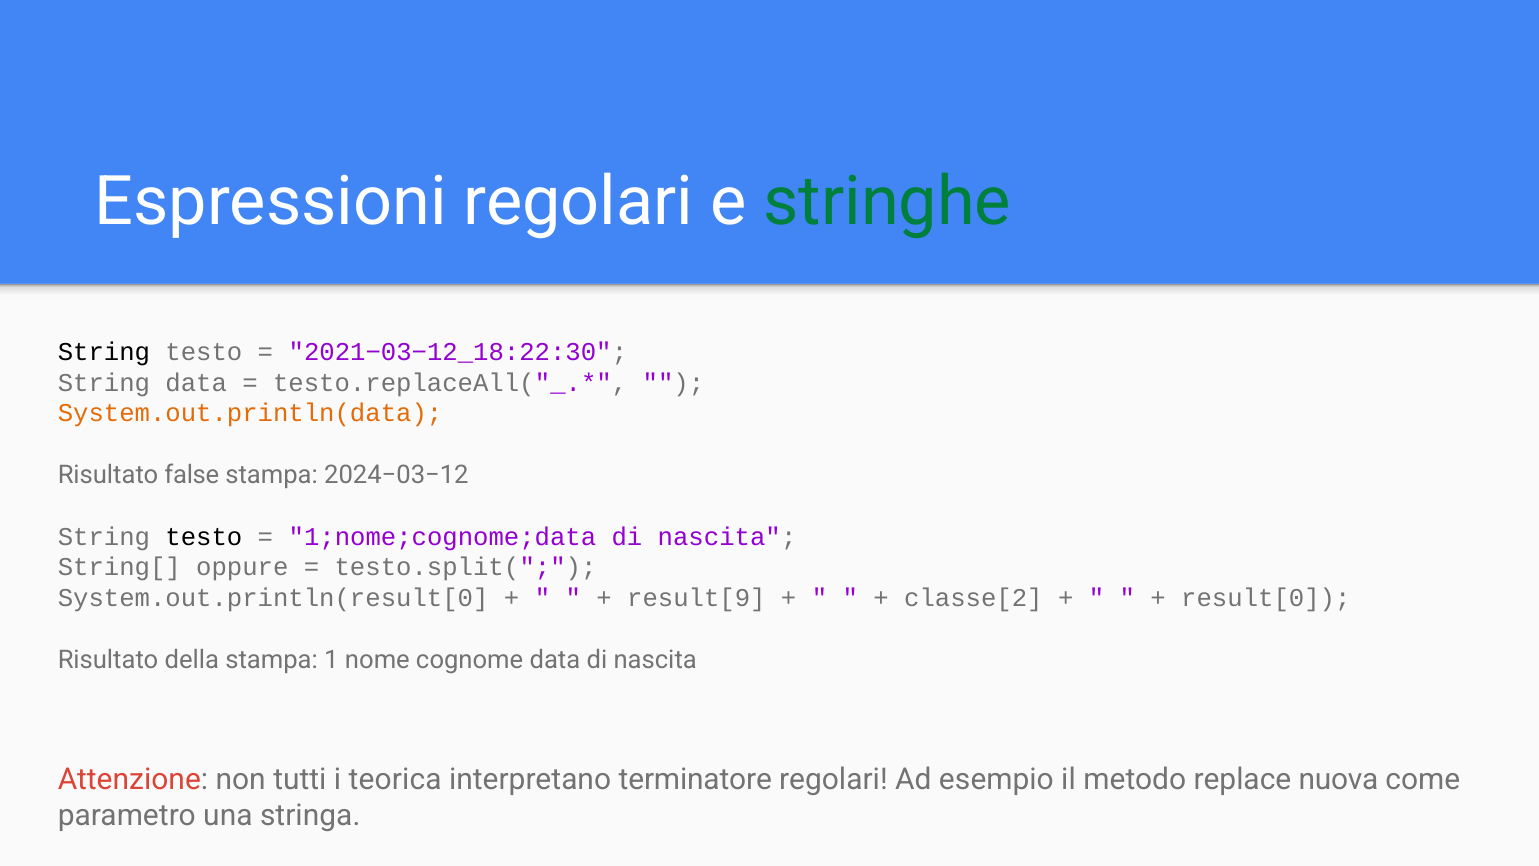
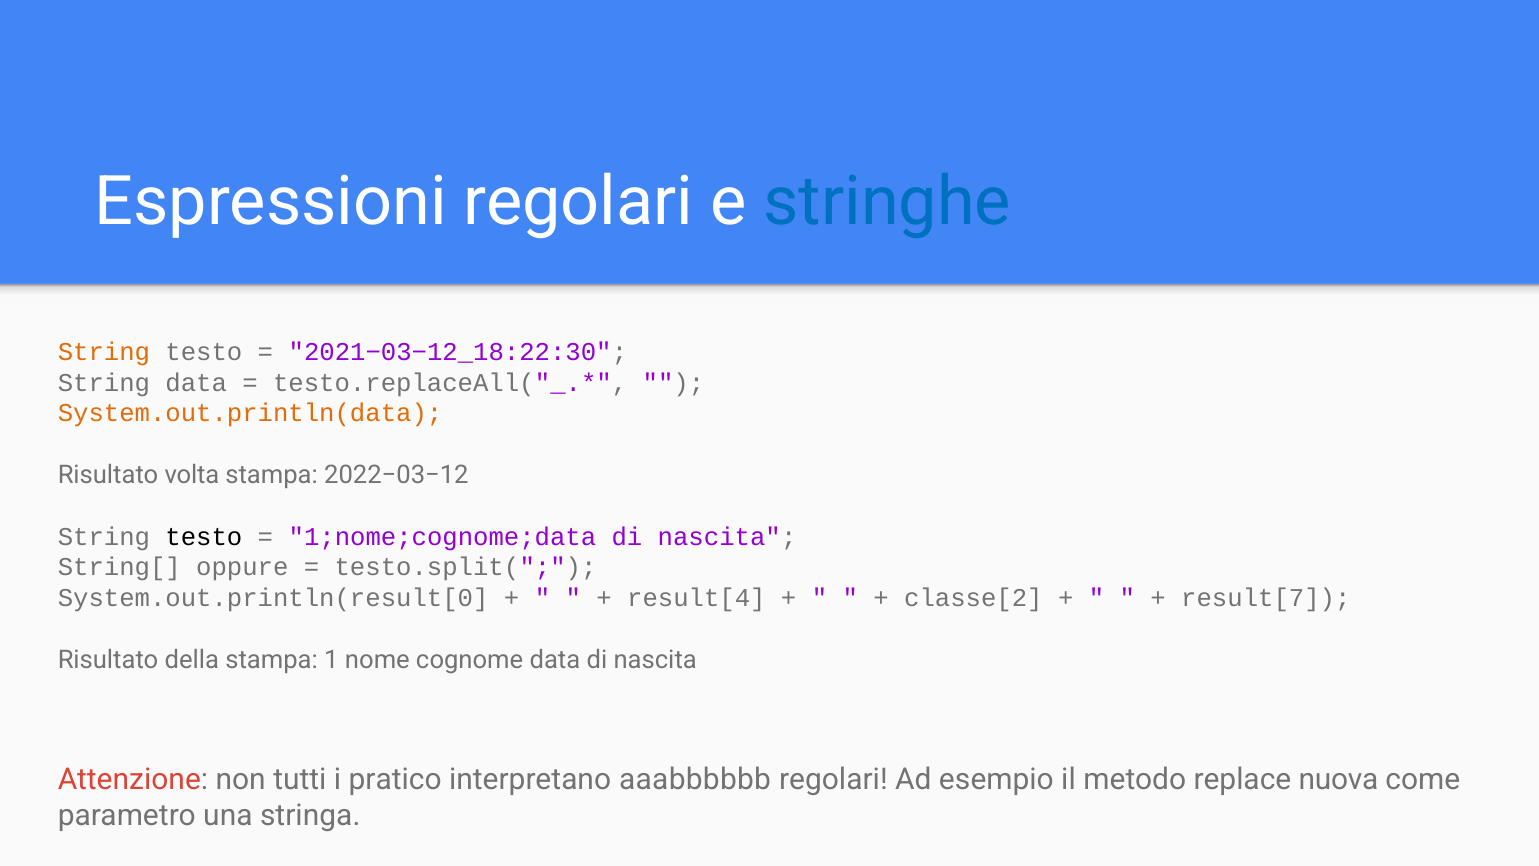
stringhe colour: green -> blue (887, 202)
String colour: black -> orange (104, 352)
false: false -> volta (192, 475)
2024−03−12: 2024−03−12 -> 2022−03−12 (396, 475)
result[9: result[9 -> result[4 (696, 598)
result[0: result[0 -> result[7 (1266, 598)
teorica: teorica -> pratico (395, 779)
terminatore: terminatore -> aaabbbbbb (695, 779)
